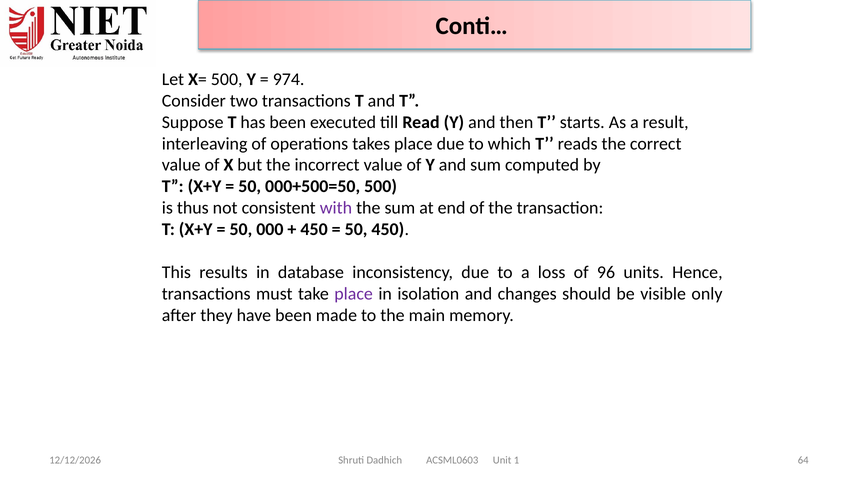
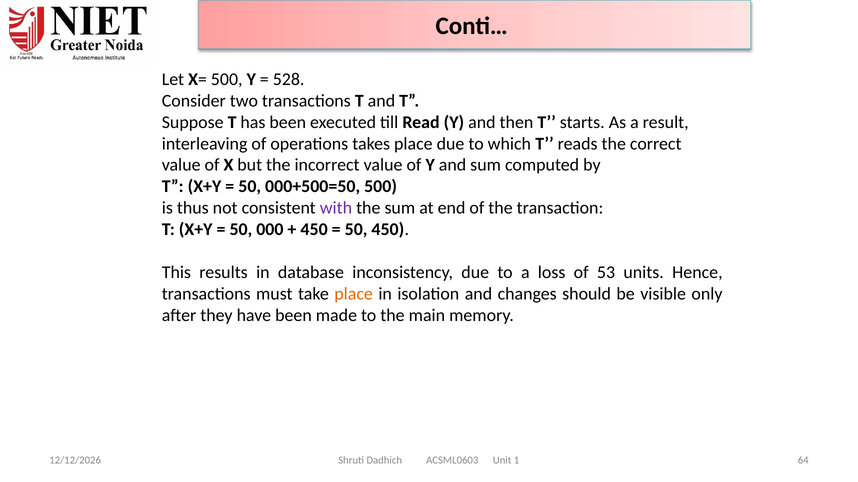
974: 974 -> 528 (289, 79)
96: 96 -> 53 (606, 273)
place colour: purple -> orange (354, 294)
